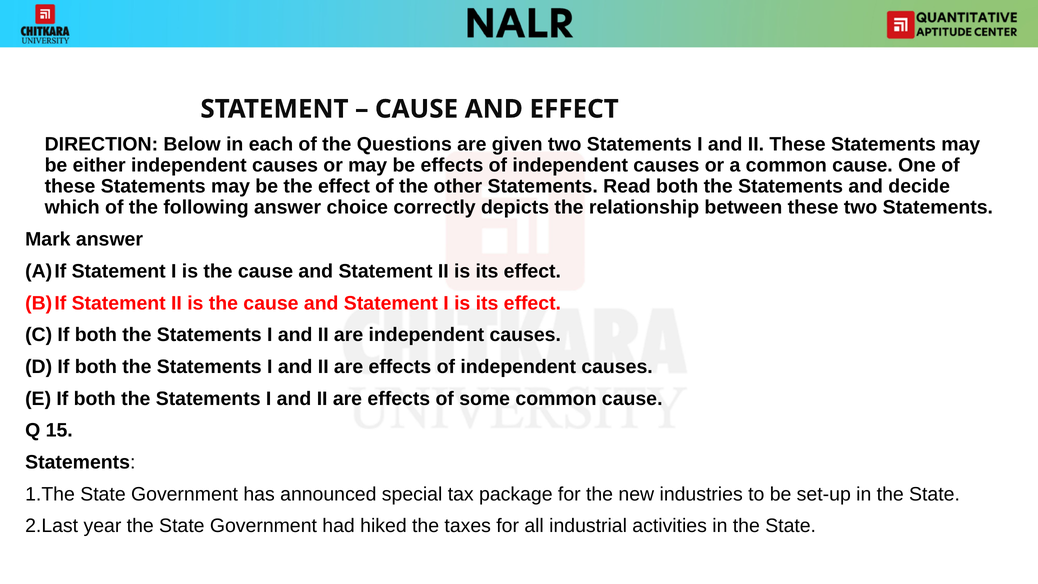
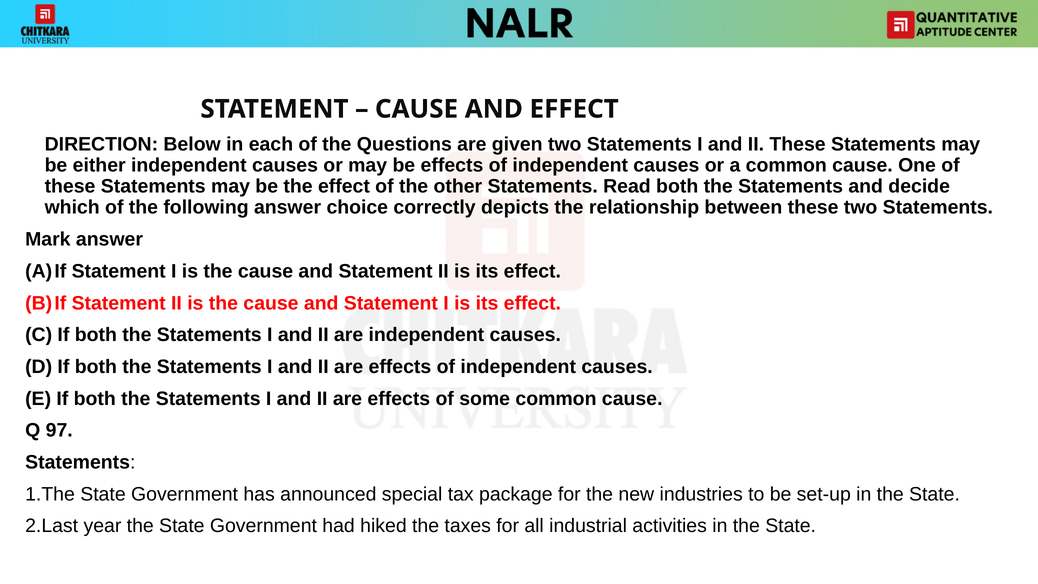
15: 15 -> 97 (59, 430)
